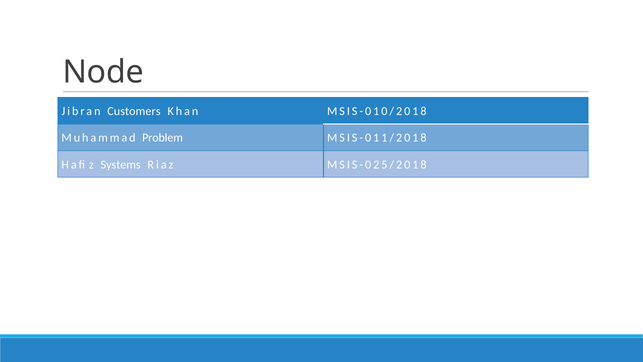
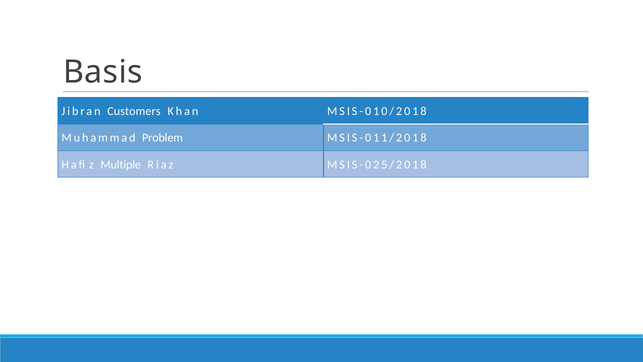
Node: Node -> Basis (103, 72)
Systems: Systems -> Multiple (121, 164)
